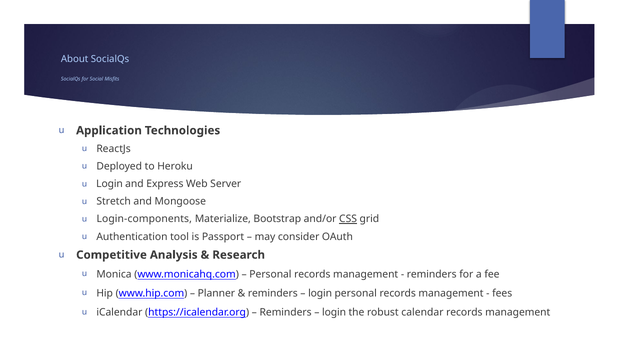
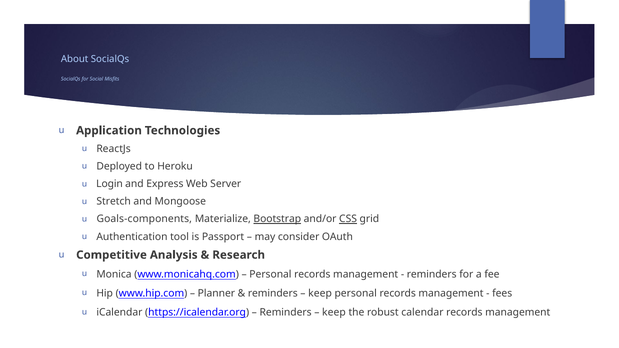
Login-components: Login-components -> Goals-components (144, 219)
Bootstrap underline: none -> present (277, 219)
login: login -> keep (320, 294)
login: login -> keep (334, 313)
